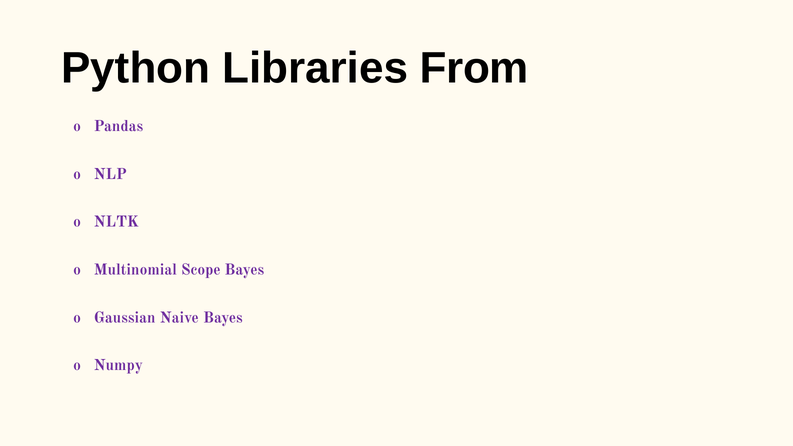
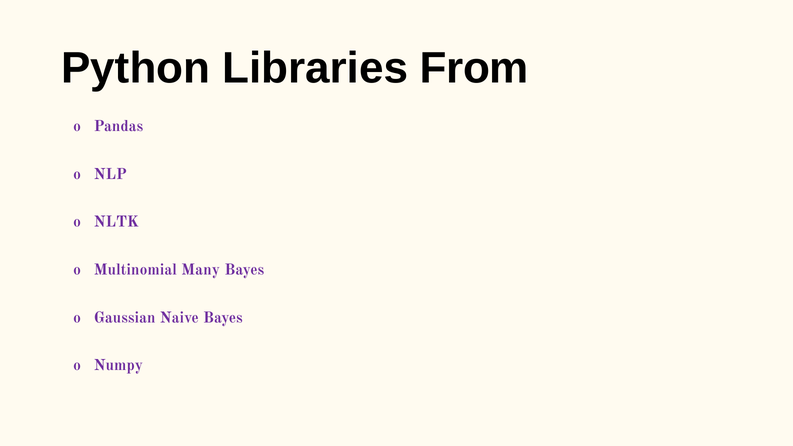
Scope: Scope -> Many (201, 270)
